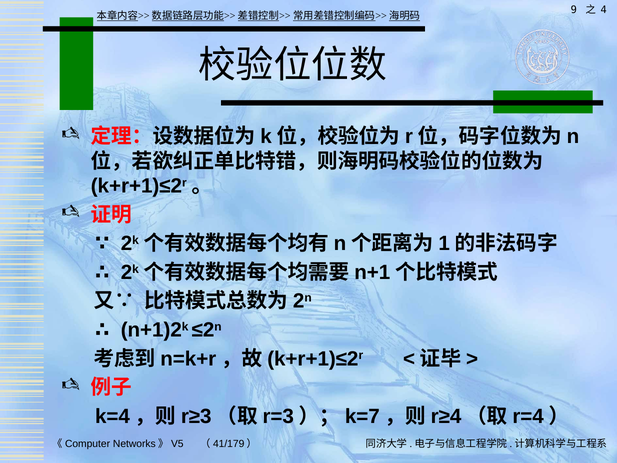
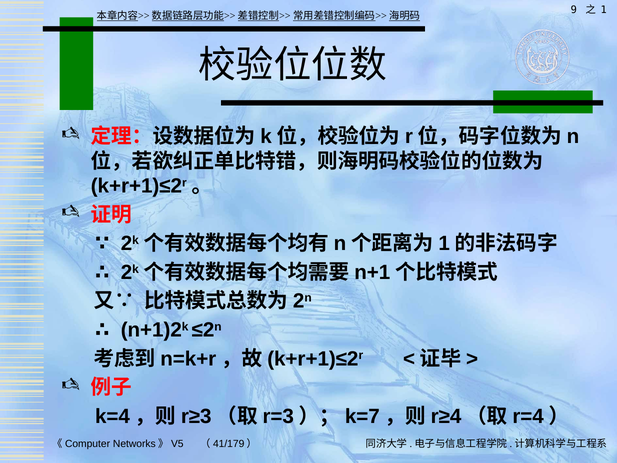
4: 4 -> 1 (604, 10)
